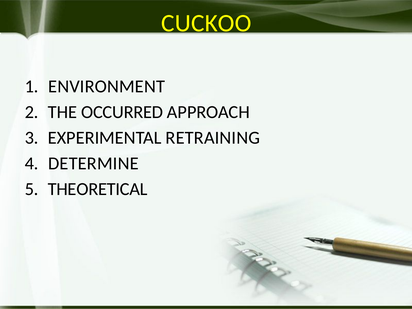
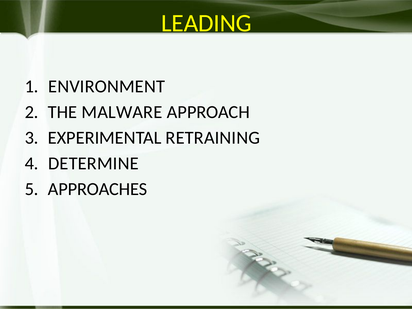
CUCKOO: CUCKOO -> LEADING (206, 23)
OCCURRED: OCCURRED -> MALWARE (122, 112)
THEORETICAL: THEORETICAL -> APPROACHES (98, 189)
